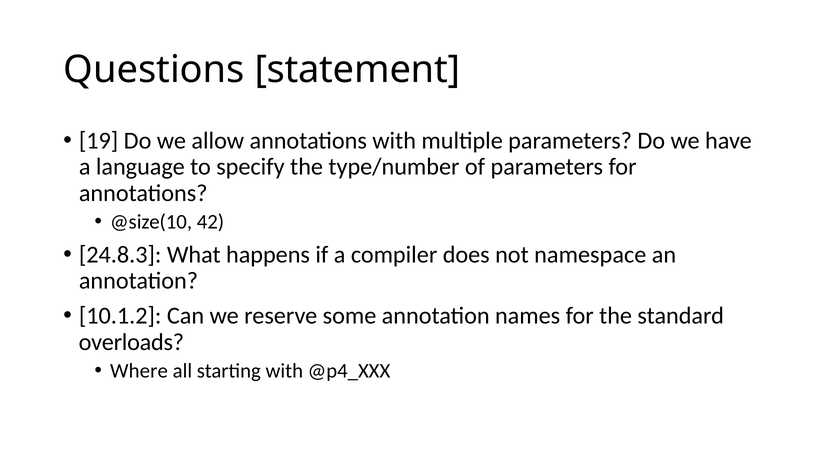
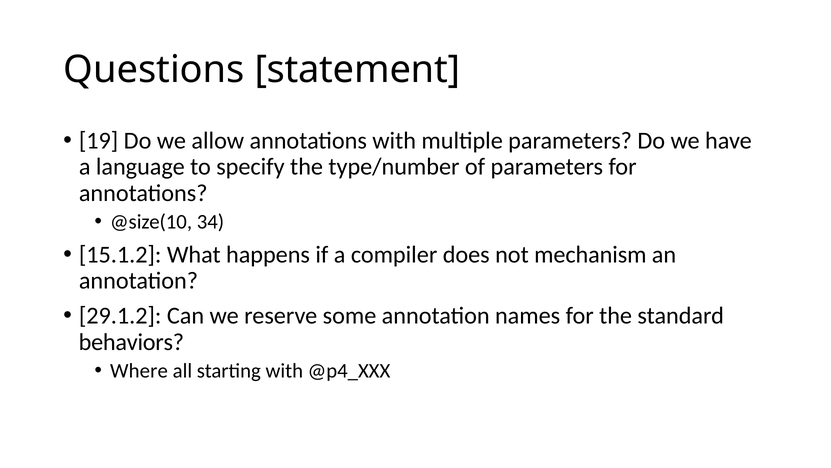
42: 42 -> 34 (210, 222)
24.8.3: 24.8.3 -> 15.1.2 (120, 254)
namespace: namespace -> mechanism (590, 254)
10.1.2: 10.1.2 -> 29.1.2 (120, 315)
overloads: overloads -> behaviors (131, 342)
